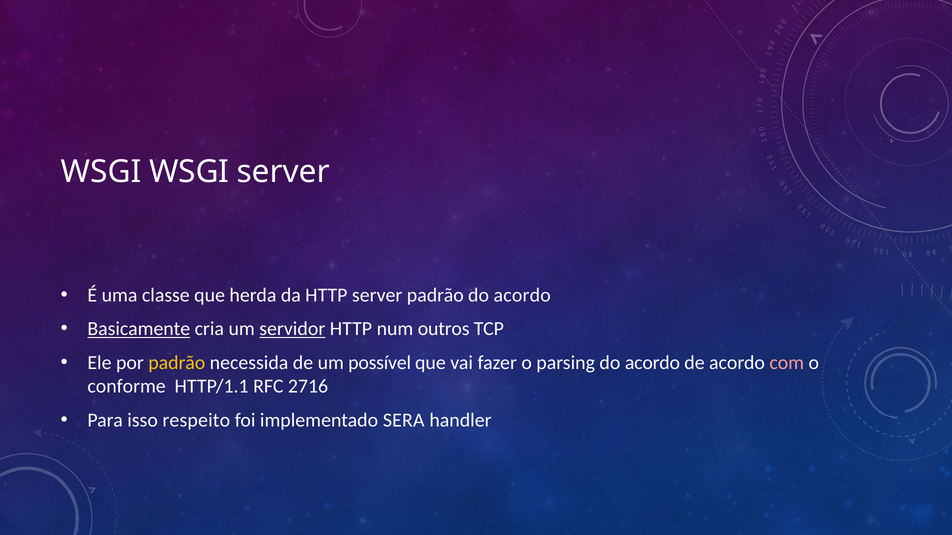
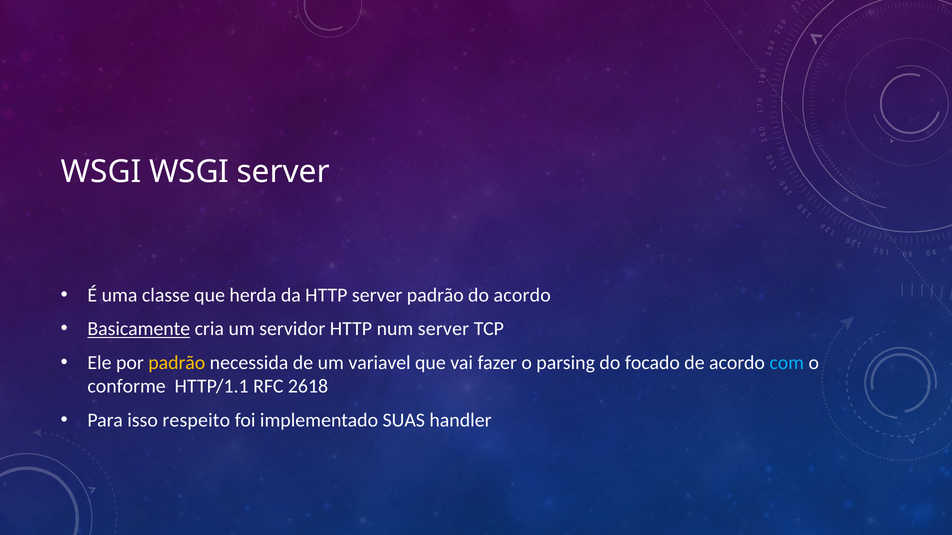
servidor underline: present -> none (292, 329)
num outros: outros -> server (443, 329)
possível: possível -> variavel (380, 363)
parsing do acordo: acordo -> focado (652, 363)
com colour: pink -> light blue (787, 363)
2716: 2716 -> 2618 (308, 387)
SERA: SERA -> SUAS (404, 420)
